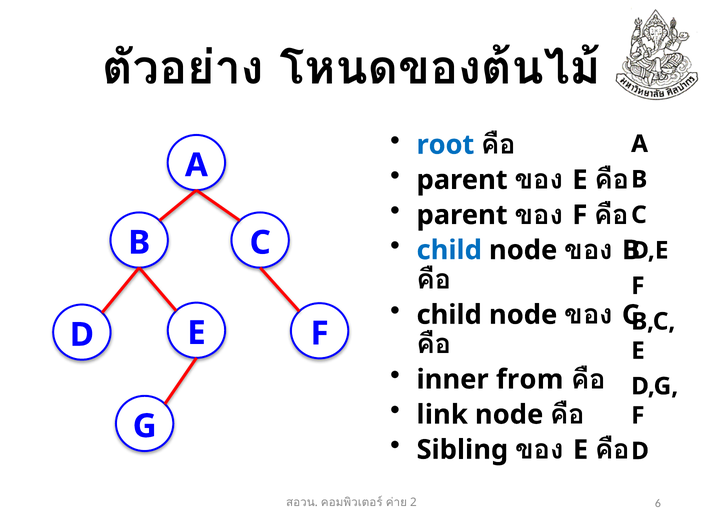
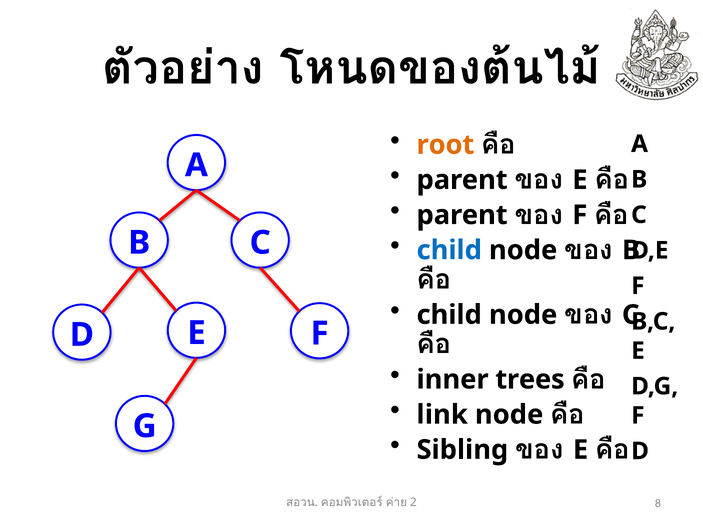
root colour: blue -> orange (445, 145)
from: from -> trees (530, 380)
6: 6 -> 8 (658, 503)
